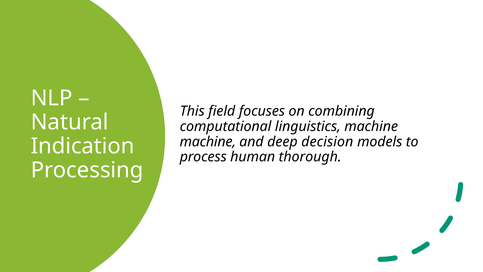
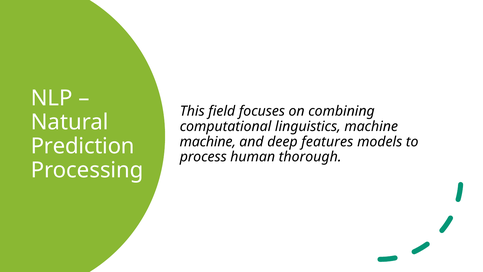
decision: decision -> features (327, 142)
Indication: Indication -> Prediction (83, 146)
